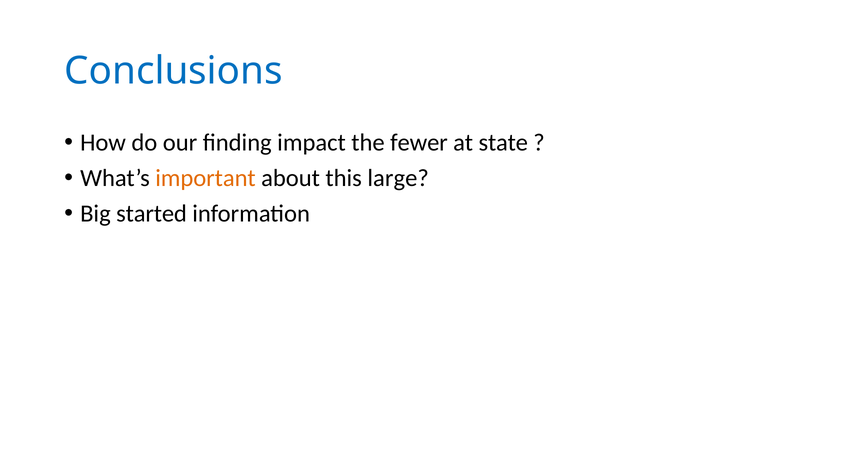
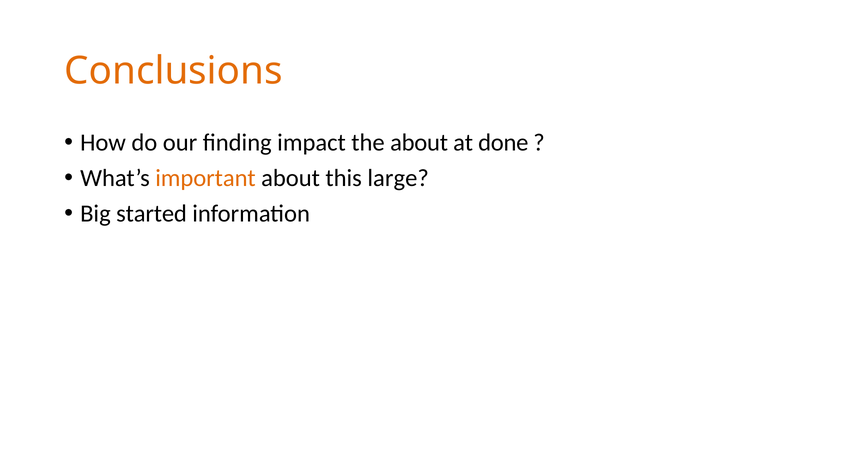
Conclusions colour: blue -> orange (174, 71)
the fewer: fewer -> about (419, 143)
state: state -> done (503, 143)
